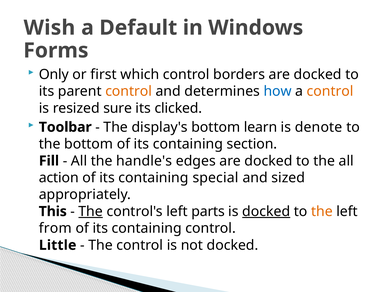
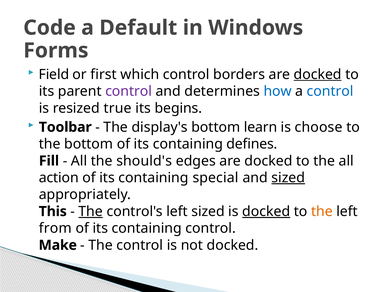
Wish: Wish -> Code (50, 28)
Only: Only -> Field (54, 74)
docked underline: none -> present (318, 74)
control colour: orange -> purple (129, 91)
control colour: orange -> blue (330, 91)
sure: sure -> true (118, 108)
clicked: clicked -> begins (178, 108)
denote: denote -> choose (319, 127)
section: section -> defines (252, 144)
handle's: handle's -> should's (144, 161)
sized underline: none -> present (288, 178)
left parts: parts -> sized (208, 211)
Little: Little -> Make (58, 245)
